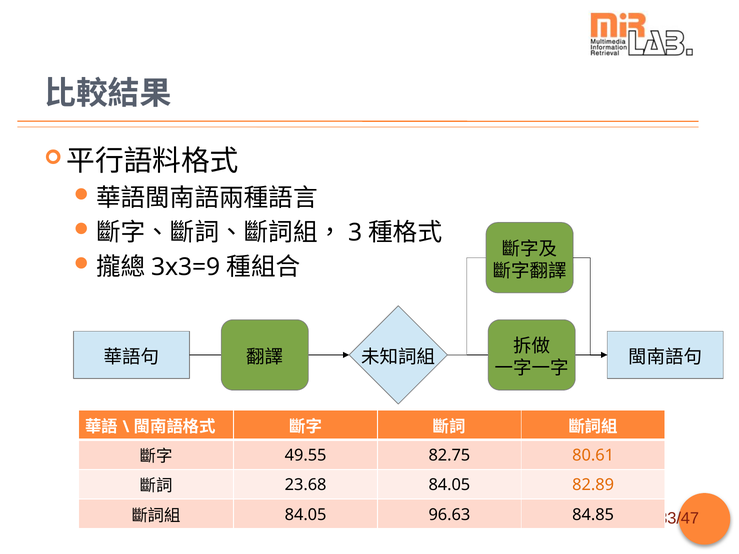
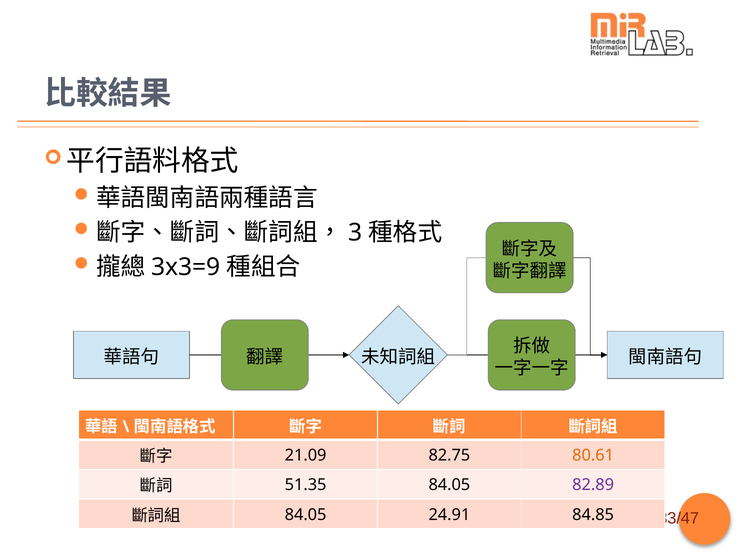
49.55: 49.55 -> 21.09 (306, 456)
23.68: 23.68 -> 51.35 (306, 485)
82.89 colour: orange -> purple (593, 485)
96.63: 96.63 -> 24.91 (449, 515)
